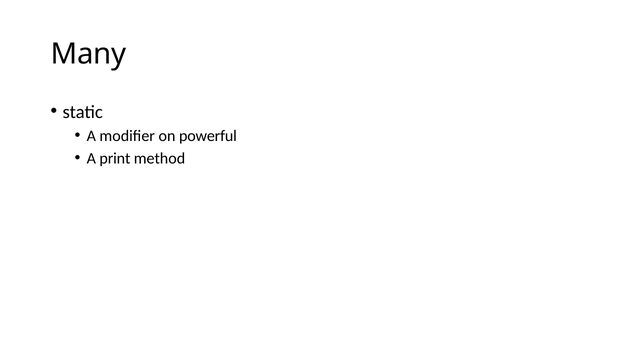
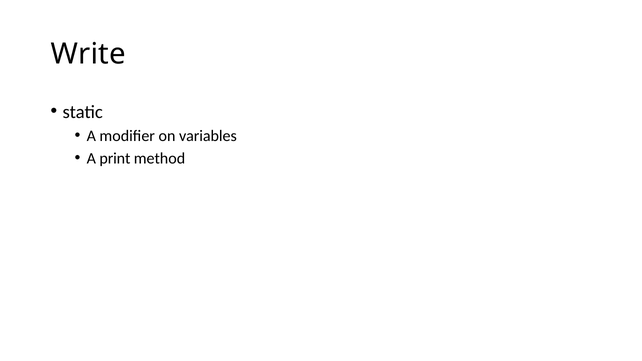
Many: Many -> Write (88, 54)
powerful: powerful -> variables (208, 136)
